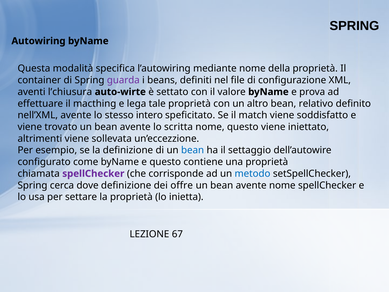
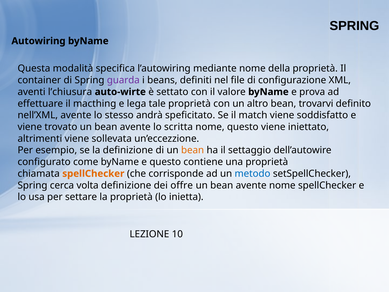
relativo: relativo -> trovarvi (316, 103)
intero: intero -> andrà (149, 115)
bean colour: blue -> orange (193, 150)
spellChecker colour: purple -> orange (93, 173)
dove: dove -> volta (88, 185)
67: 67 -> 10 (177, 234)
